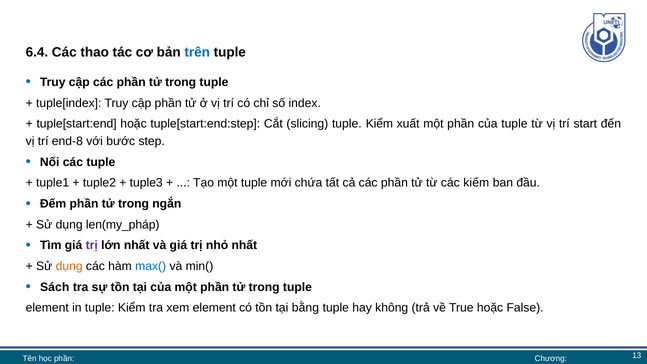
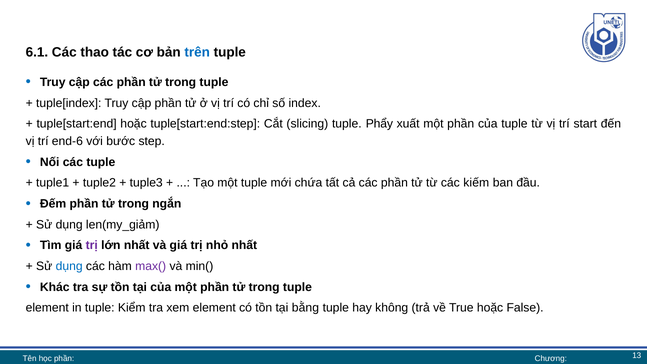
6.4: 6.4 -> 6.1 (37, 52)
slicing tuple Kiểm: Kiểm -> Phẩy (379, 124)
end-8: end-8 -> end-6 (67, 141)
len(my_pháp: len(my_pháp -> len(my_giảm (123, 225)
dụng colour: orange -> blue (69, 266)
max( colour: blue -> purple (151, 266)
Sách: Sách -> Khác (55, 287)
